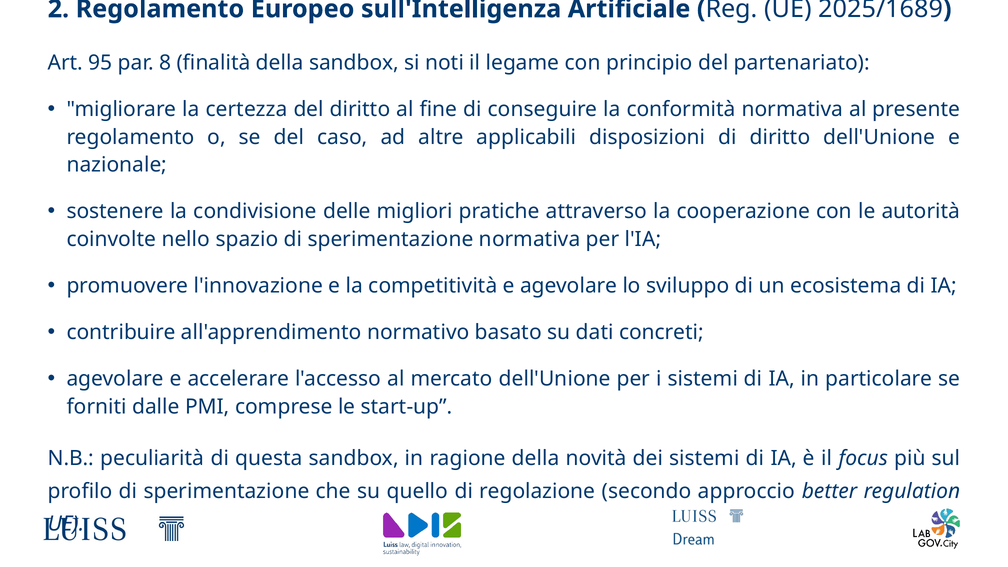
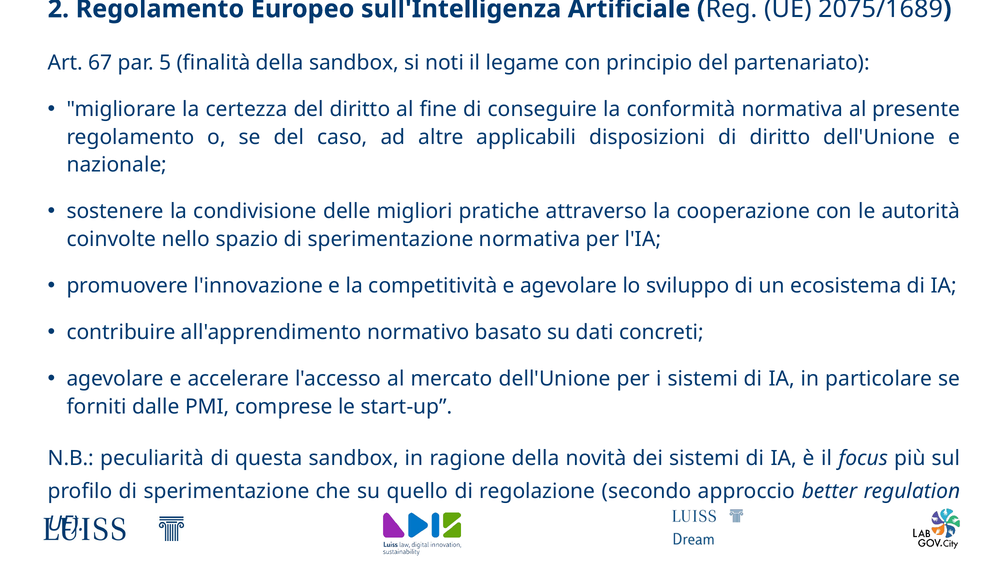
2025/1689: 2025/1689 -> 2075/1689 (881, 9)
95: 95 -> 67 (100, 63)
8: 8 -> 5 (165, 63)
